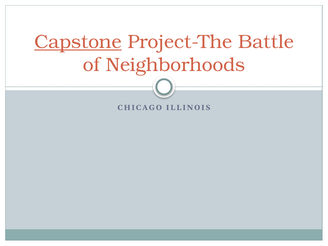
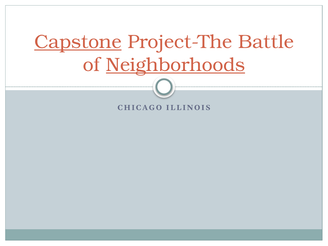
Neighborhoods underline: none -> present (176, 65)
